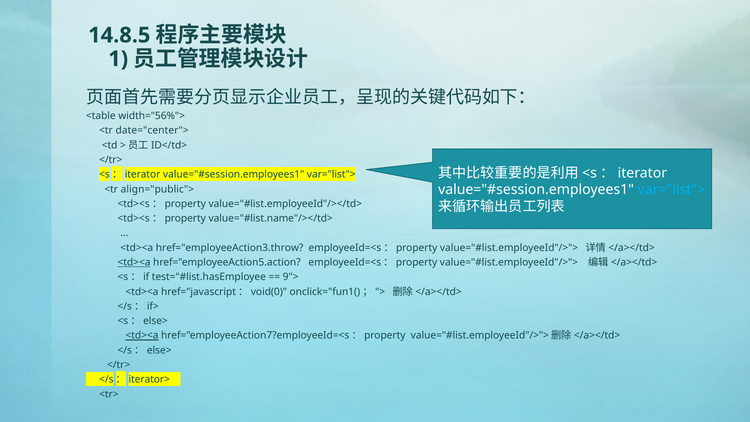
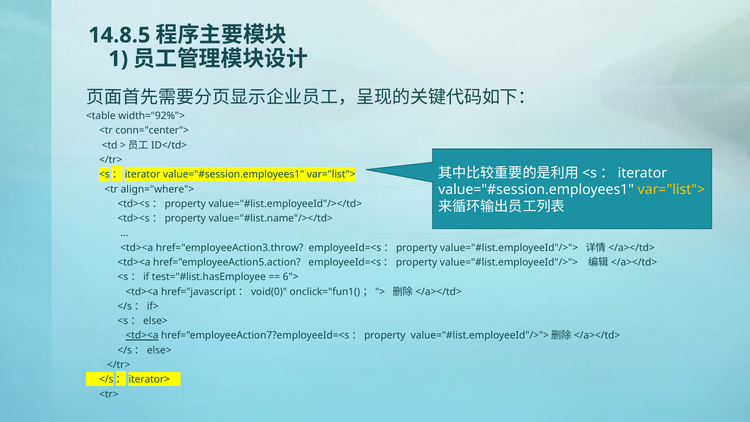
width="56%">: width="56%"> -> width="92%"> (152, 116)
date="center">: date="center"> -> conn="center"> (152, 131)
var="list"> colour: light blue -> yellow (671, 190)
align="public">: align="public"> -> align="where"> (157, 189)
<td><a underline: present -> none (134, 262)
9">: 9"> -> 6"> (291, 277)
